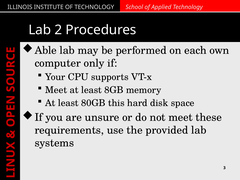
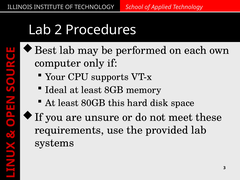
Able: Able -> Best (46, 50)
Meet: Meet -> Ideal (56, 90)
